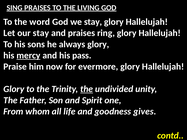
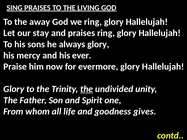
word: word -> away (40, 22)
we stay: stay -> ring (93, 22)
mercy underline: present -> none (28, 56)
pass: pass -> ever (82, 56)
